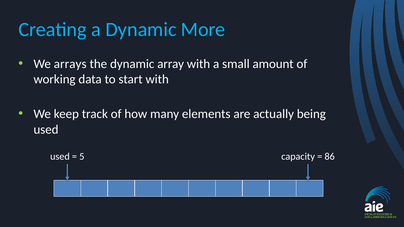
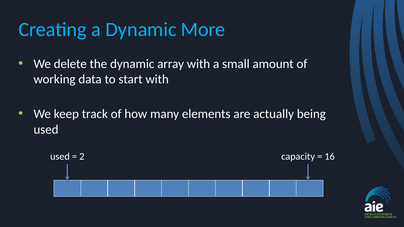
arrays: arrays -> delete (70, 64)
5: 5 -> 2 (82, 157)
86: 86 -> 16 (330, 157)
